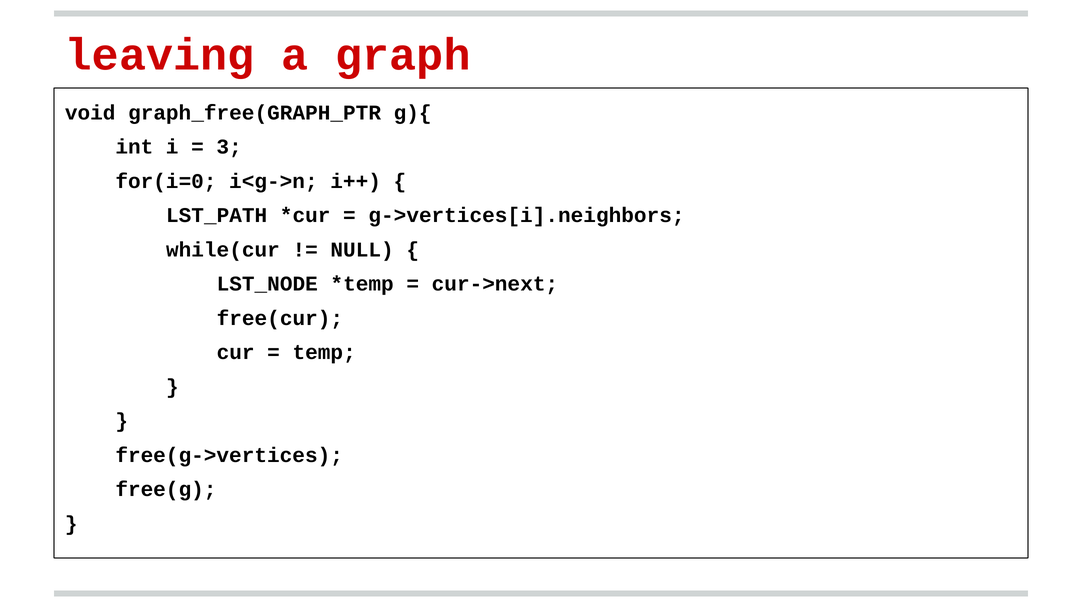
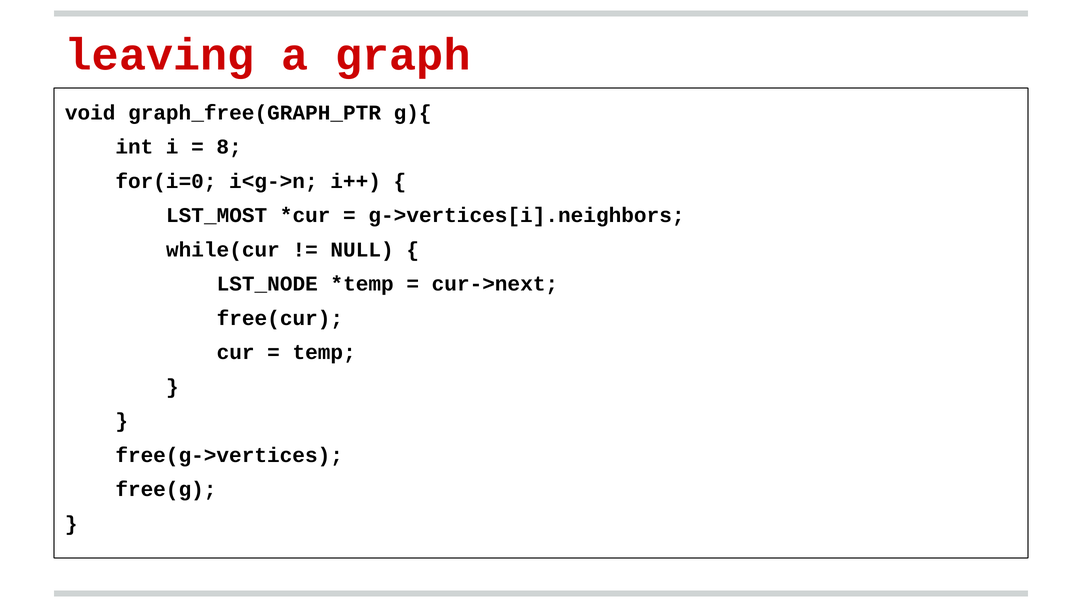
3: 3 -> 8 (229, 147)
LST_PATH: LST_PATH -> LST_MOST (217, 216)
